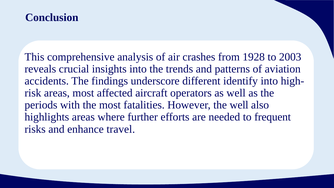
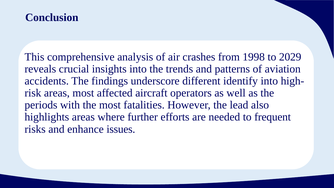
1928: 1928 -> 1998 (254, 57)
2003: 2003 -> 2029 (290, 57)
the well: well -> lead (239, 105)
travel: travel -> issues (121, 129)
